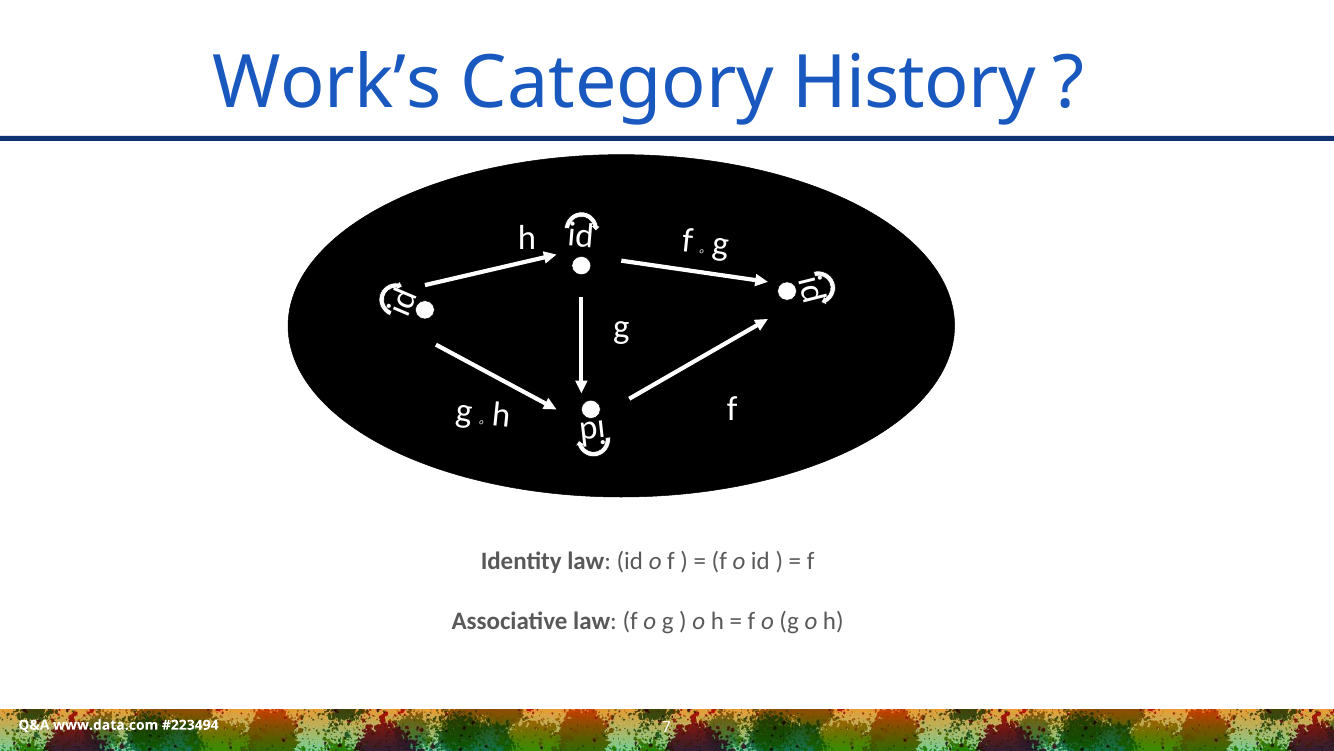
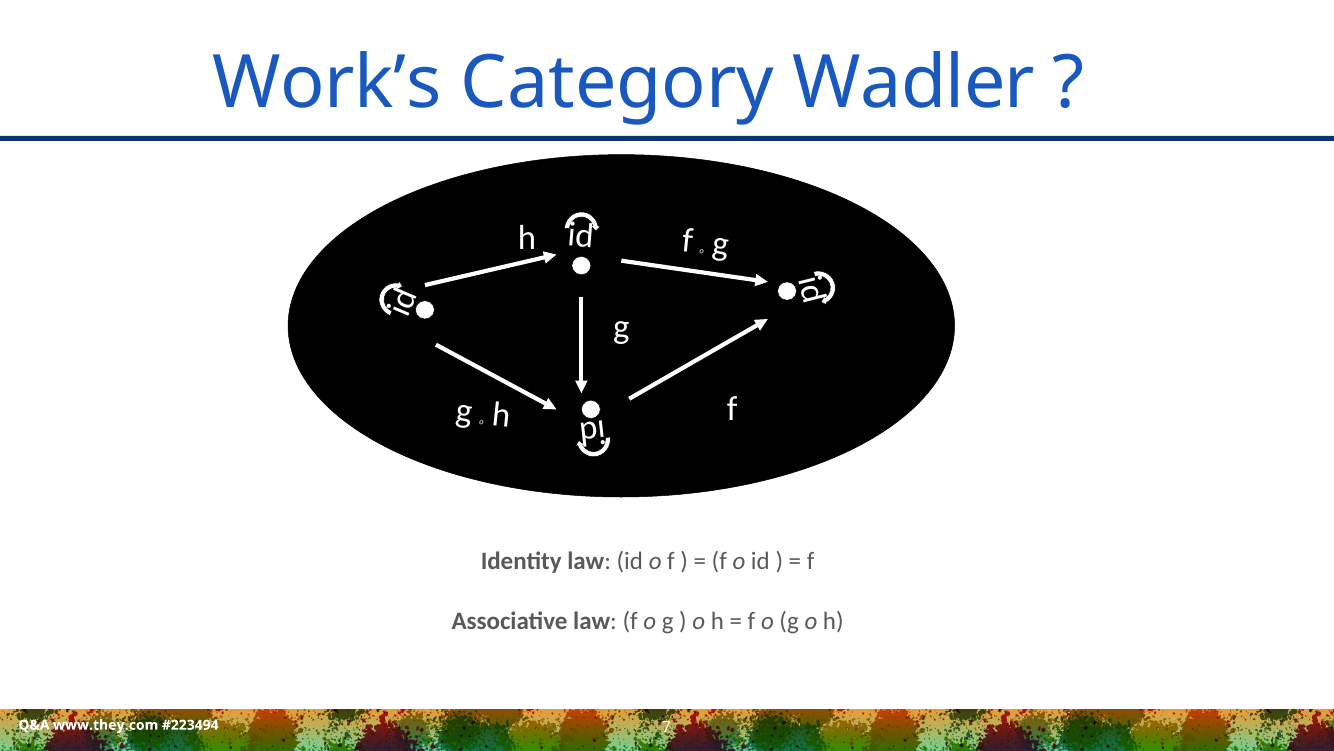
History: History -> Wadler (914, 83)
www.data.com: www.data.com -> www.they.com (106, 725)
